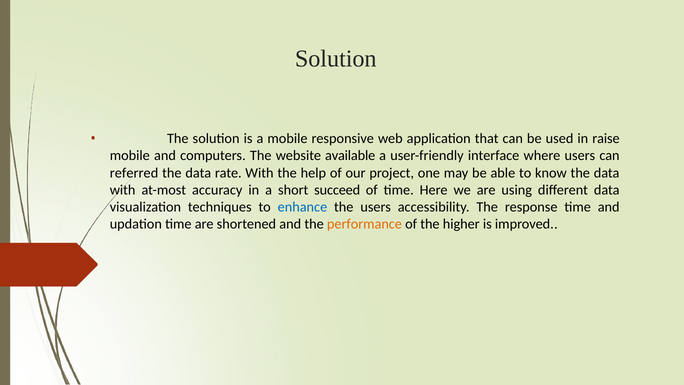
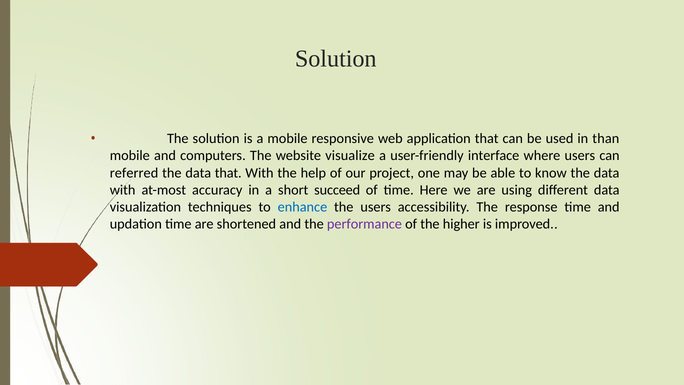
raise: raise -> than (606, 138)
available: available -> visualize (350, 156)
data rate: rate -> that (228, 173)
performance colour: orange -> purple (364, 224)
